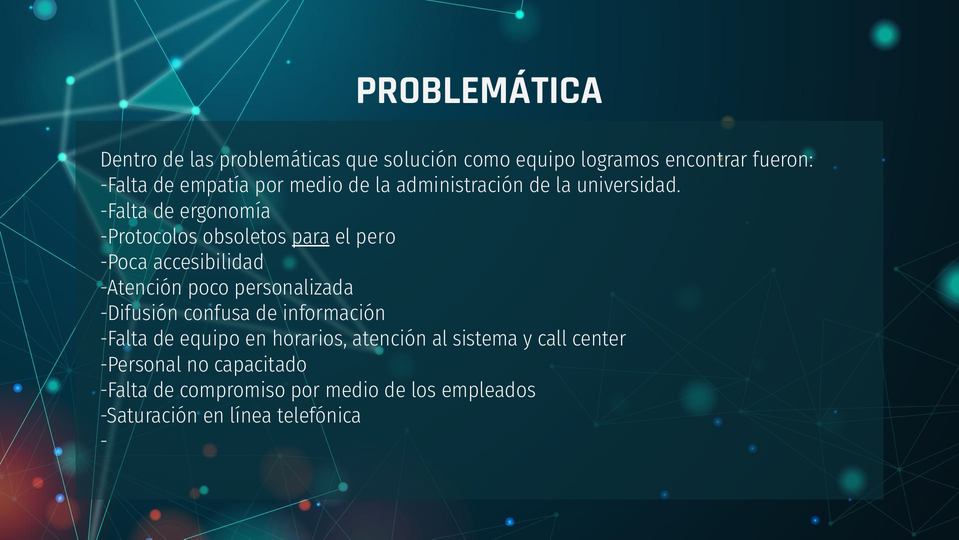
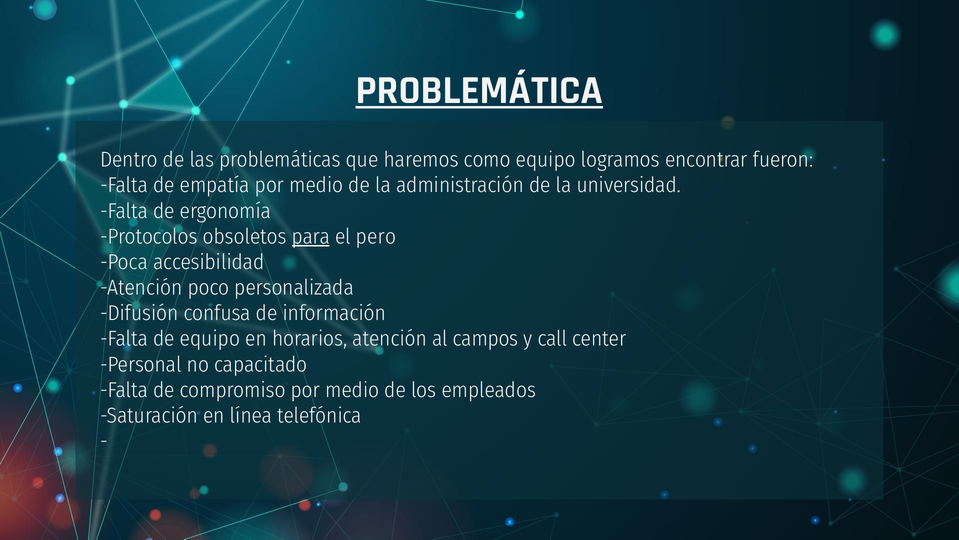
PROBLEMÁTICA underline: none -> present (479, 90)
solución: solución -> haremos (421, 160)
sistema: sistema -> campos (485, 339)
